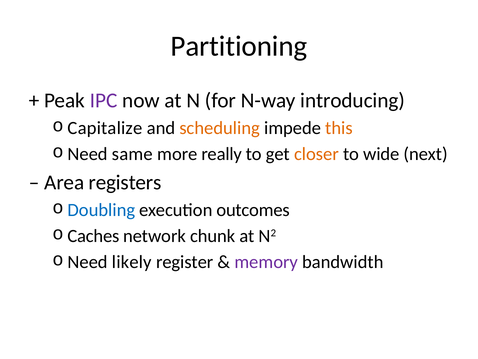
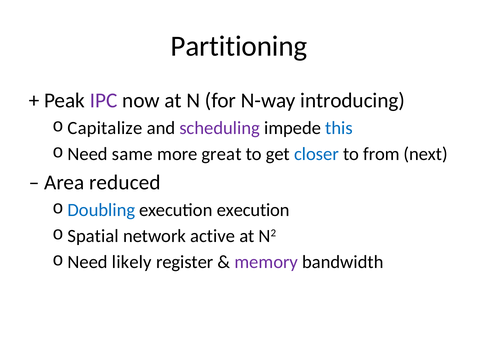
scheduling colour: orange -> purple (220, 128)
this colour: orange -> blue (339, 128)
really: really -> great (222, 154)
closer colour: orange -> blue (317, 154)
wide: wide -> from (381, 154)
registers: registers -> reduced (125, 182)
execution outcomes: outcomes -> execution (253, 210)
Caches: Caches -> Spatial (93, 236)
chunk: chunk -> active (213, 236)
